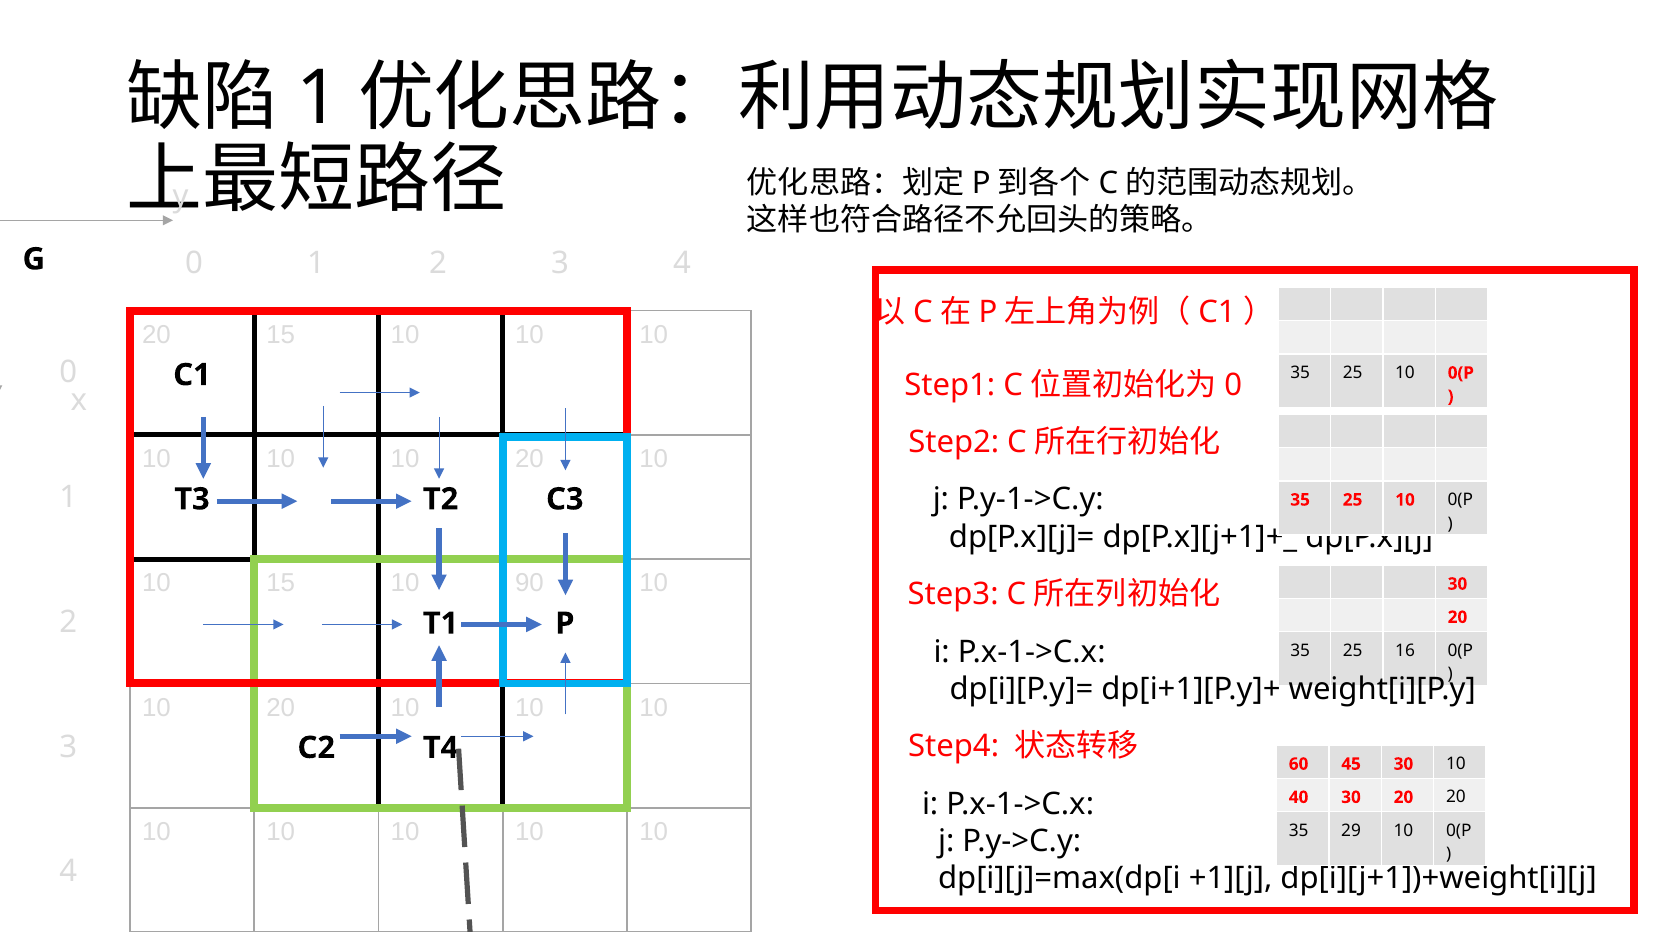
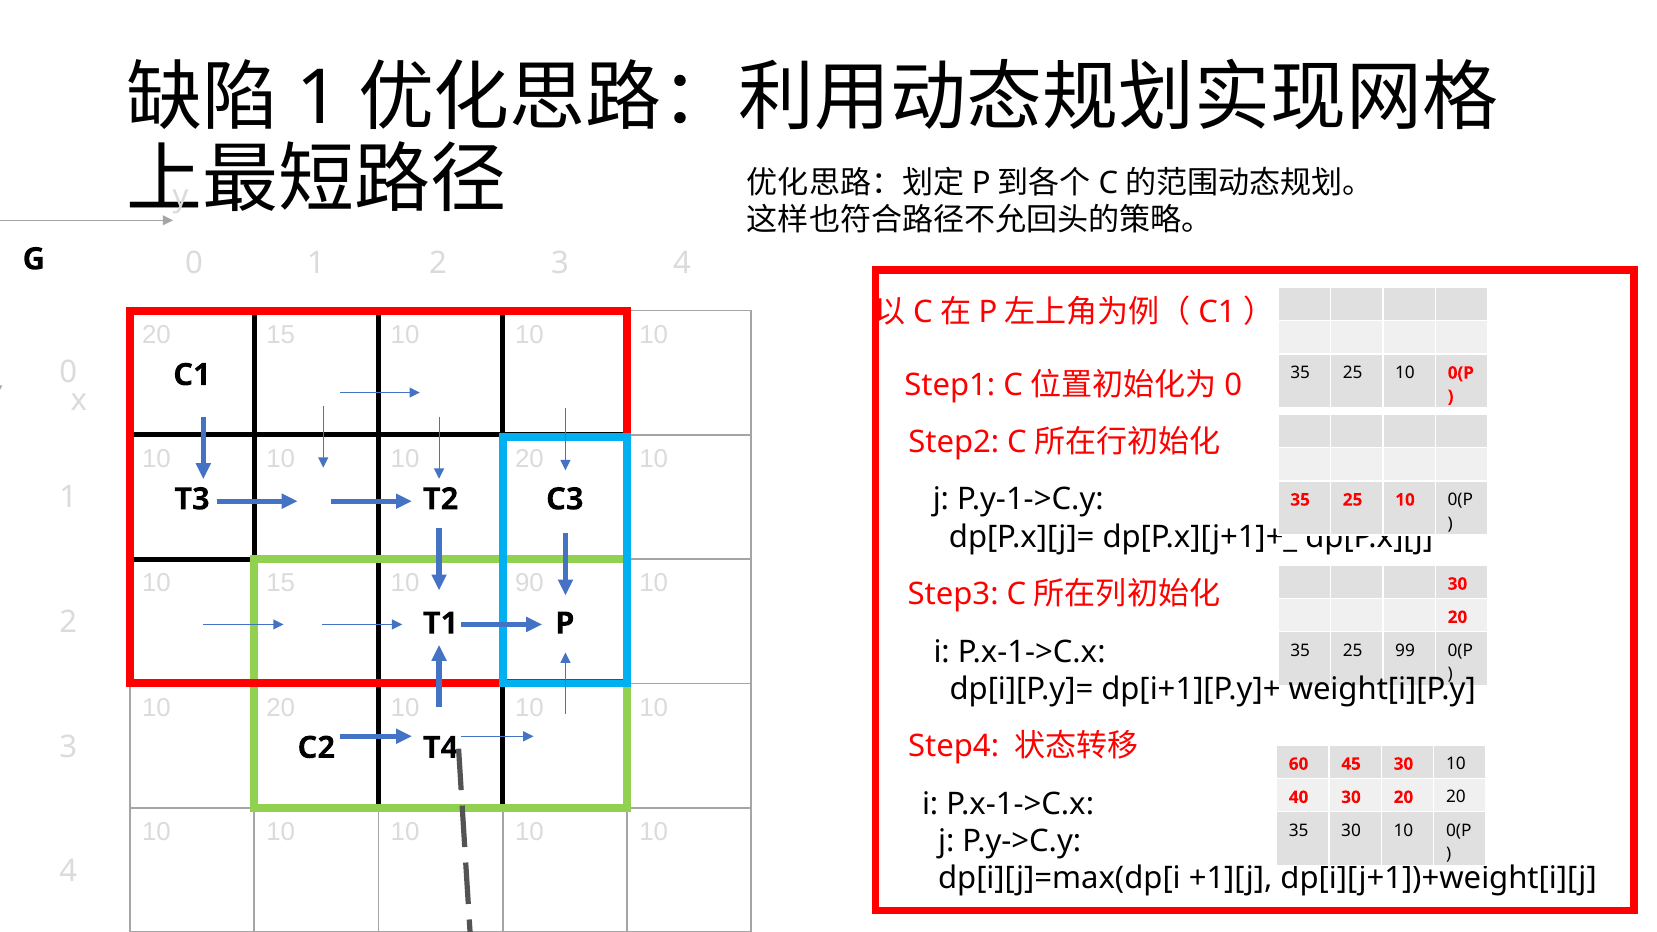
16: 16 -> 99 (1405, 650)
35 29: 29 -> 30 (1351, 831)
